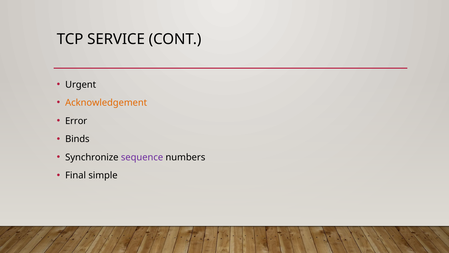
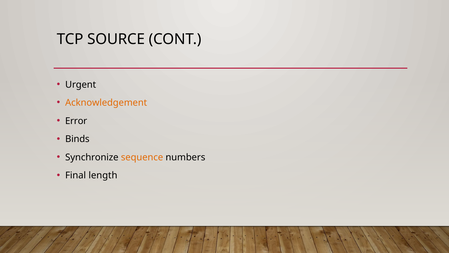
SERVICE: SERVICE -> SOURCE (116, 39)
sequence colour: purple -> orange (142, 157)
simple: simple -> length (103, 175)
